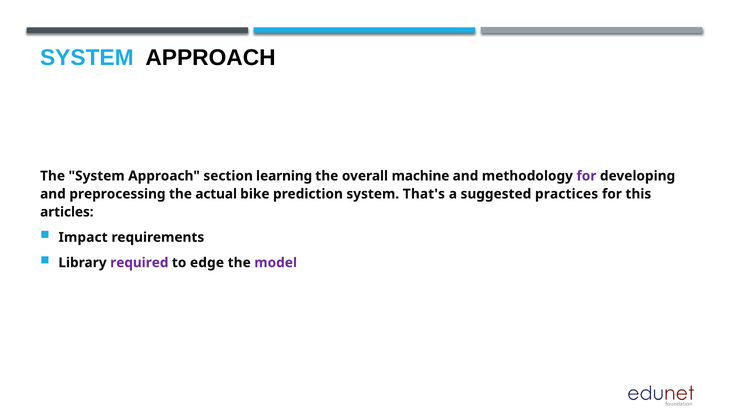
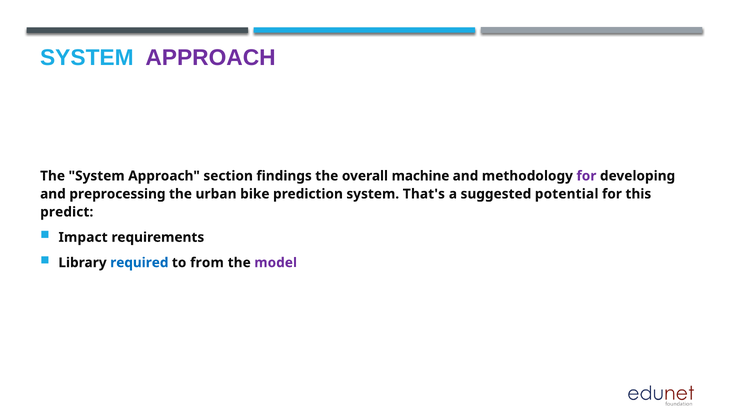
APPROACH colour: black -> purple (211, 58)
learning: learning -> findings (284, 176)
actual: actual -> urban (216, 194)
practices: practices -> potential (567, 194)
articles: articles -> predict (67, 212)
required colour: purple -> blue (139, 263)
edge: edge -> from (207, 263)
